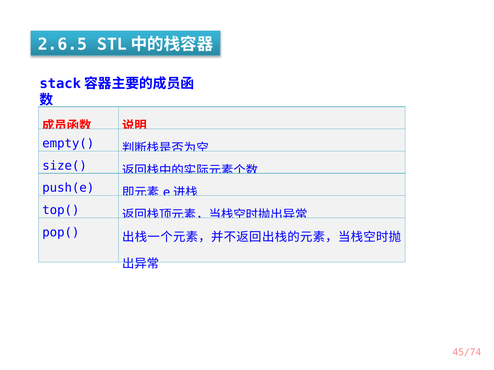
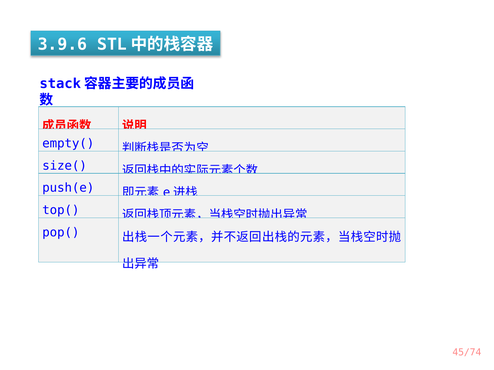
2.6.5: 2.6.5 -> 3.9.6 (62, 44)
